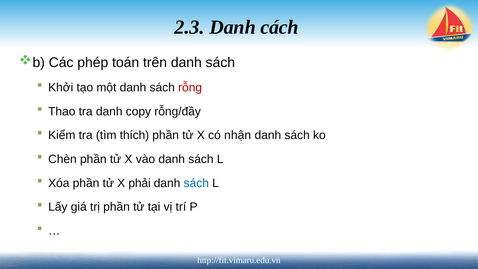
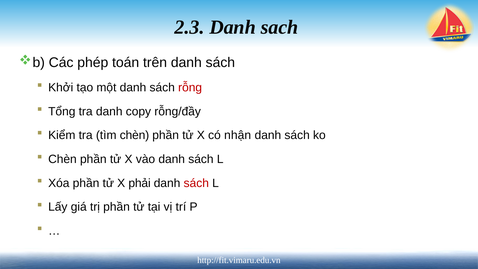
cách: cách -> sach (280, 27)
Thao: Thao -> Tổng (62, 111)
tìm thích: thích -> chèn (134, 135)
sách colour: blue -> red (196, 183)
